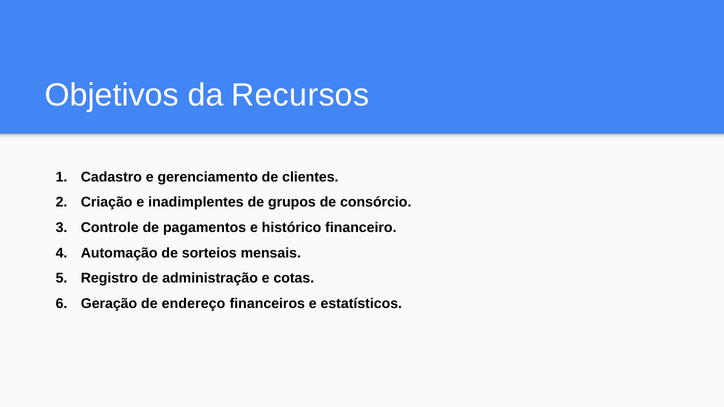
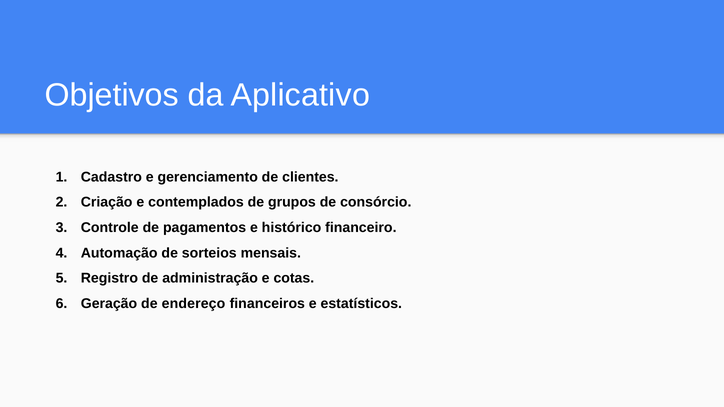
Recursos: Recursos -> Aplicativo (300, 95)
inadimplentes: inadimplentes -> contemplados (196, 202)
